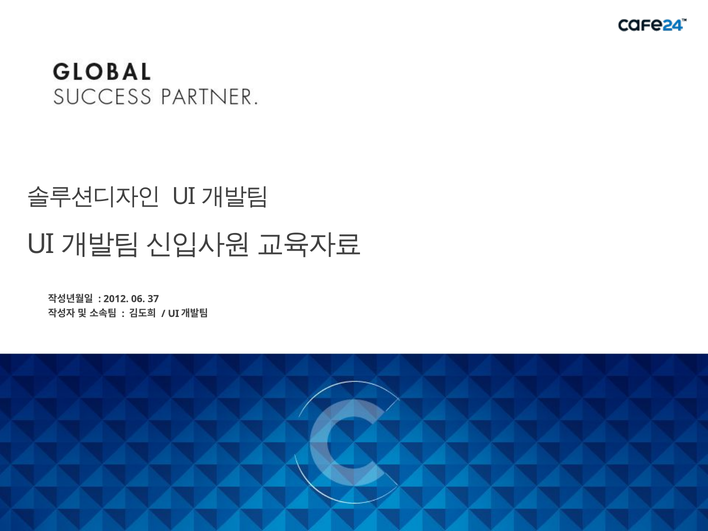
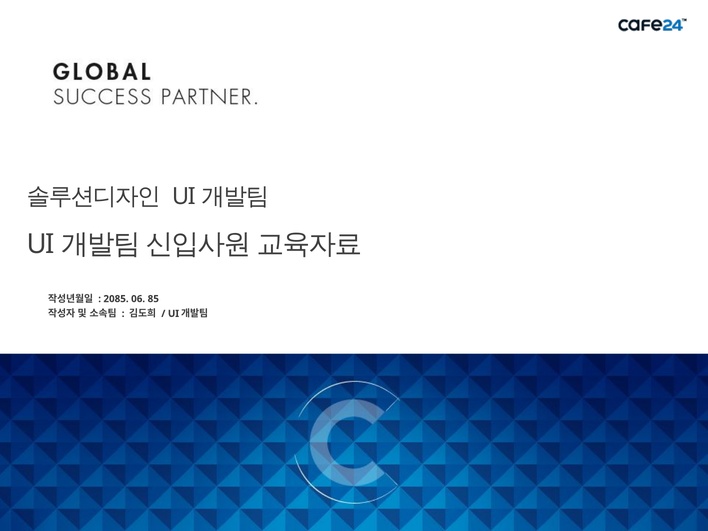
2012: 2012 -> 2085 (116, 299)
37: 37 -> 85 (153, 299)
